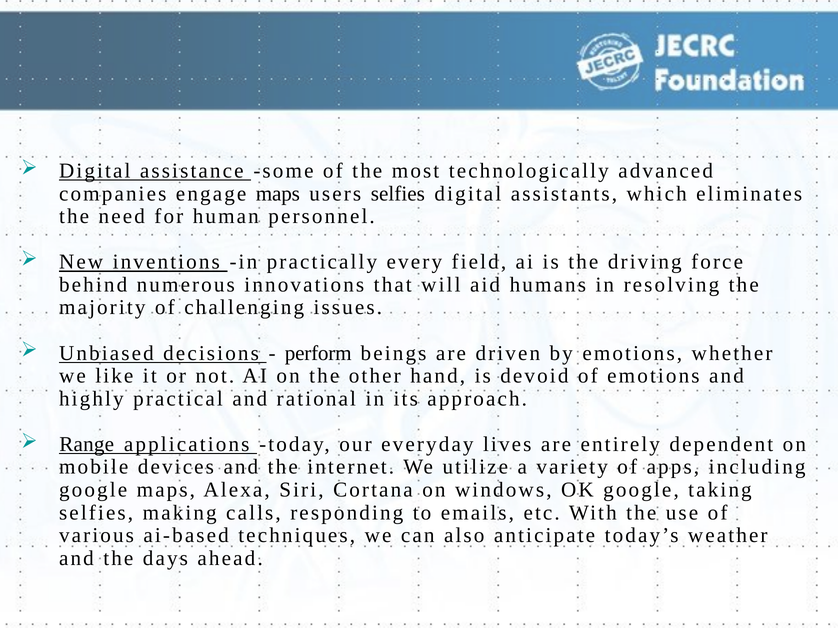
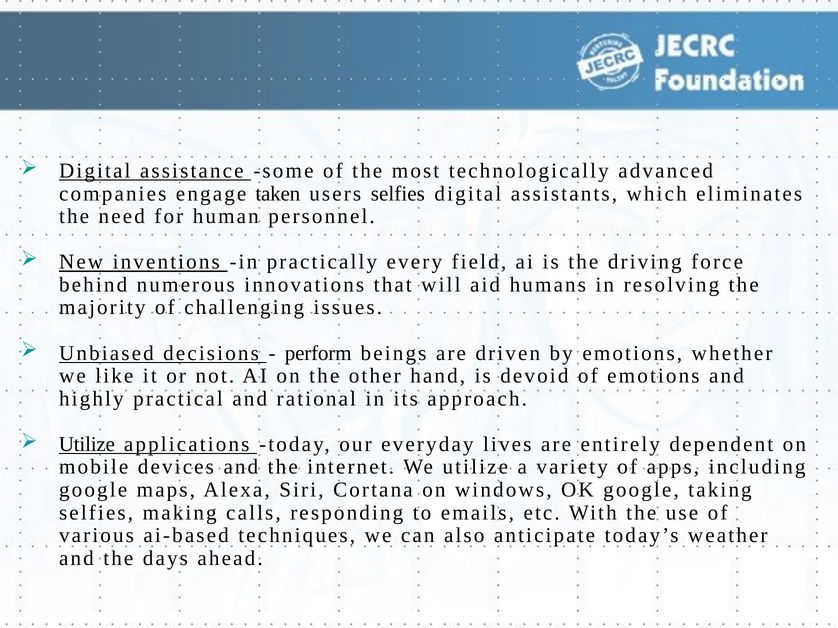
engage maps: maps -> taken (278, 194)
Range: Range -> Utilize (87, 445)
